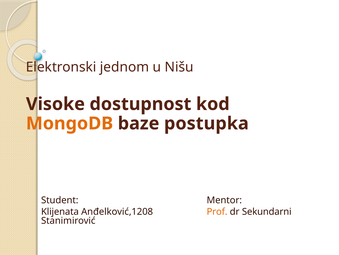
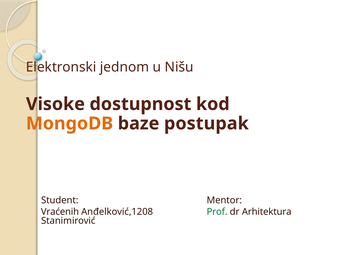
postupka: postupka -> postupak (206, 123)
Klijenata: Klijenata -> Vraćenih (60, 211)
Prof colour: orange -> green (217, 211)
Sekundarni: Sekundarni -> Arhitektura (267, 211)
